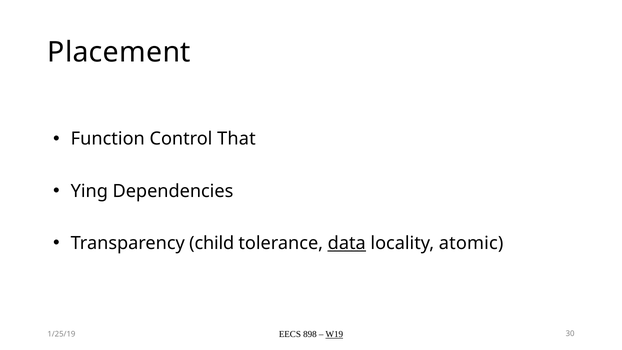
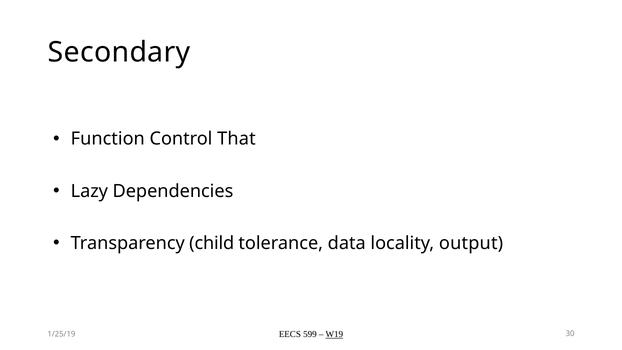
Placement: Placement -> Secondary (119, 52)
Ying: Ying -> Lazy (89, 191)
data underline: present -> none (347, 243)
atomic: atomic -> output (471, 243)
898: 898 -> 599 (310, 334)
